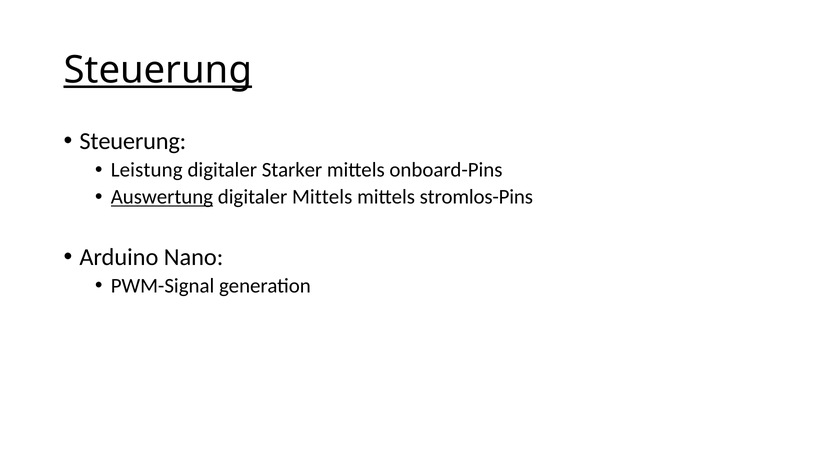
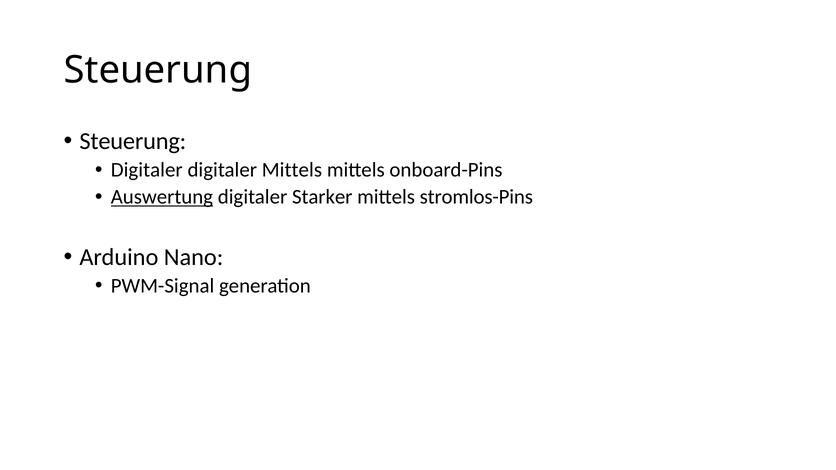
Steuerung underline: present -> none (158, 70)
Leistung: Leistung -> Digitaler (147, 170)
digitaler Starker: Starker -> Mittels (292, 170)
digitaler Mittels: Mittels -> Starker (322, 197)
